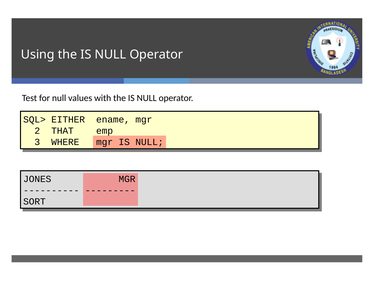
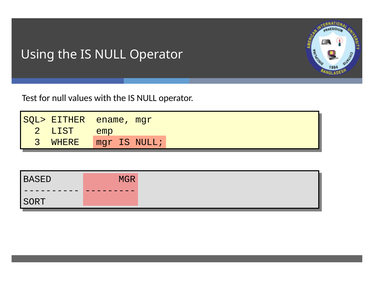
THAT: THAT -> LIST (63, 131)
JONES: JONES -> BASED (37, 179)
